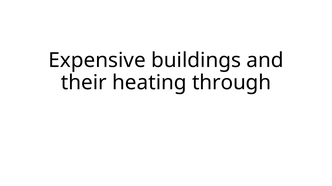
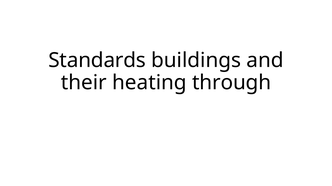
Expensive: Expensive -> Standards (97, 61)
